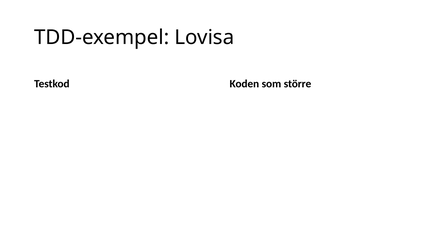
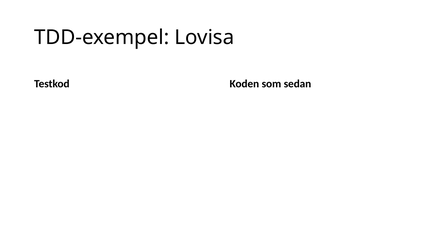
större: större -> sedan (297, 84)
